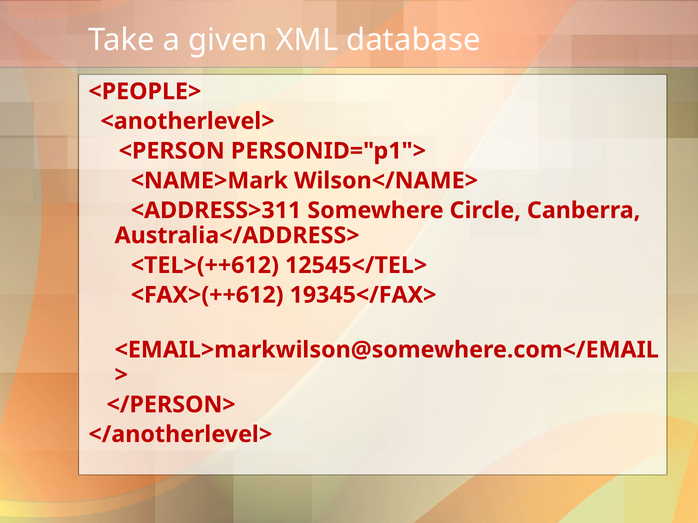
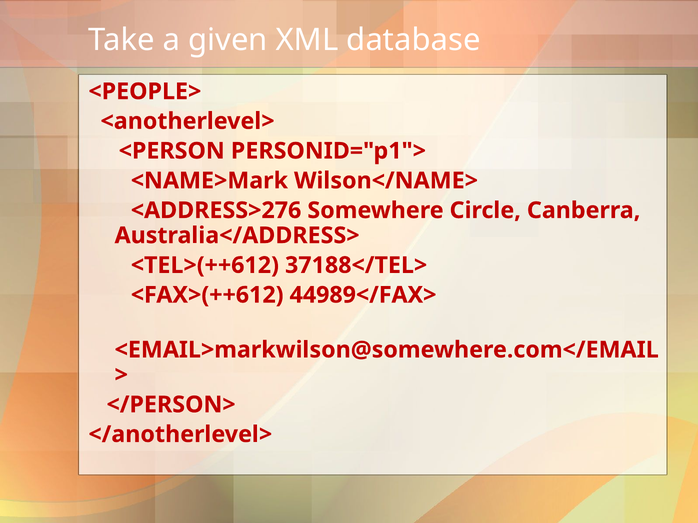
<ADDRESS>311: <ADDRESS>311 -> <ADDRESS>276 (216, 211)
12545</TEL>: 12545</TEL> -> 37188</TEL> (356, 265)
19345</FAX>: 19345</FAX> -> 44989</FAX> (363, 295)
